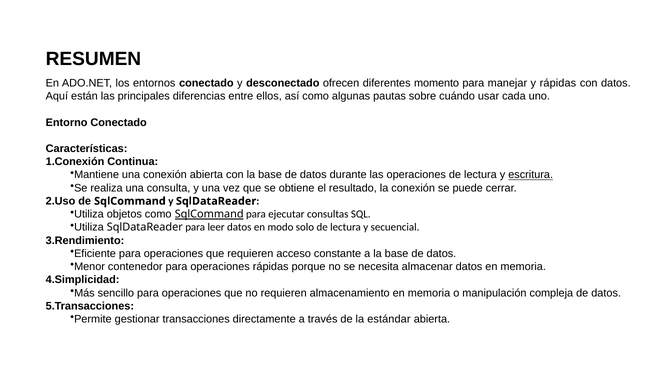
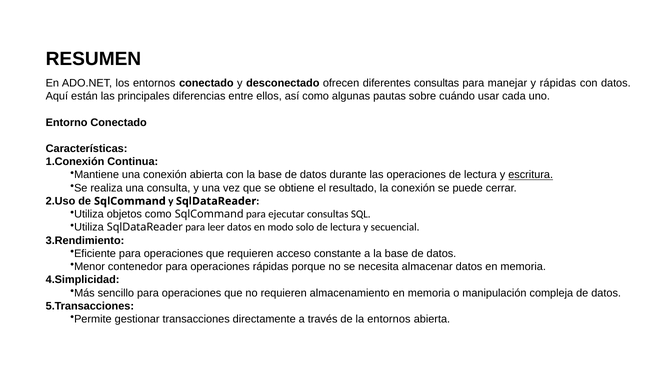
diferentes momento: momento -> consultas (437, 83)
SqlCommand underline: present -> none (209, 214)
la estándar: estándar -> entornos (389, 319)
